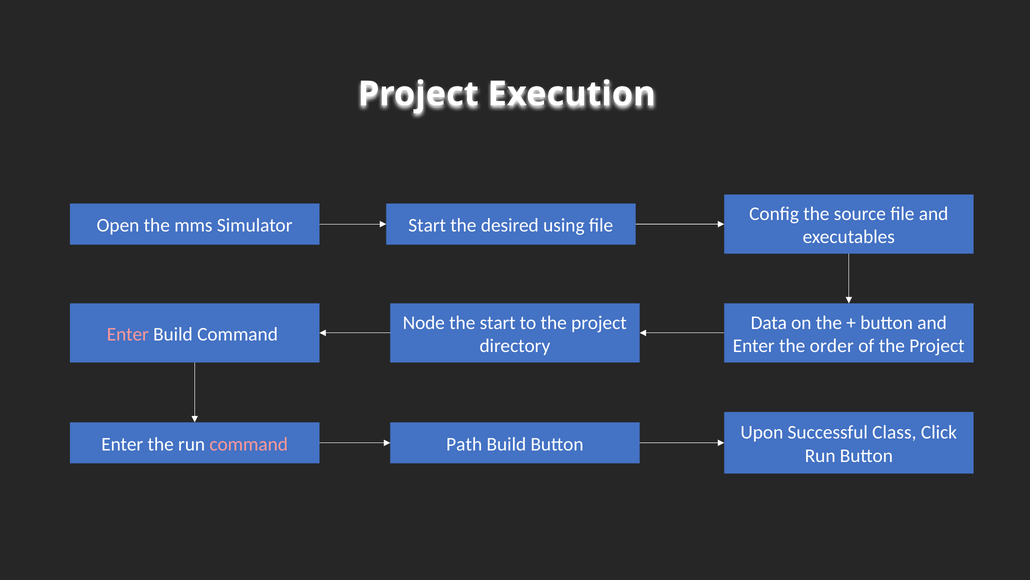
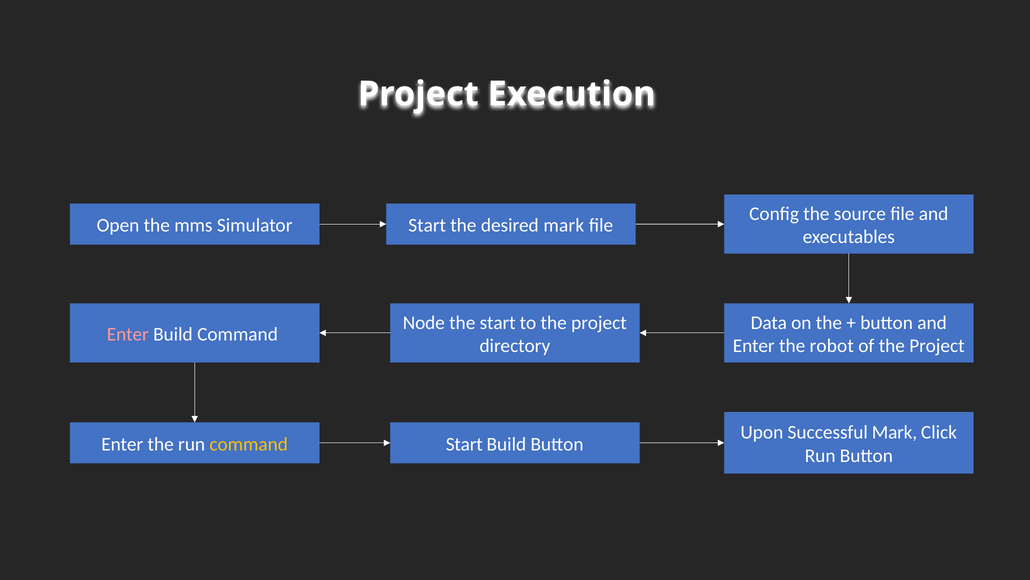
desired using: using -> mark (564, 225)
order: order -> robot (832, 345)
Successful Class: Class -> Mark (894, 432)
command colour: pink -> yellow (249, 444)
Path: Path -> Start (464, 444)
